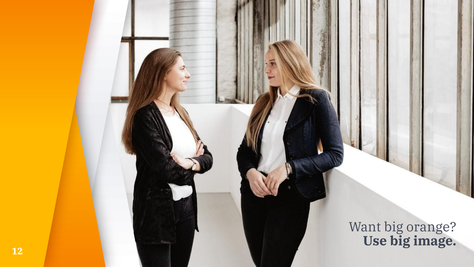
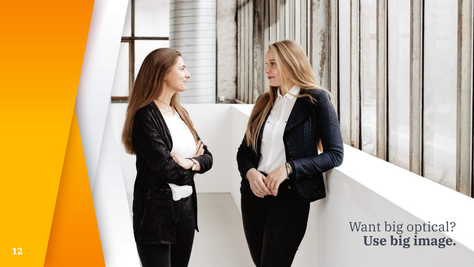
orange: orange -> optical (431, 227)
